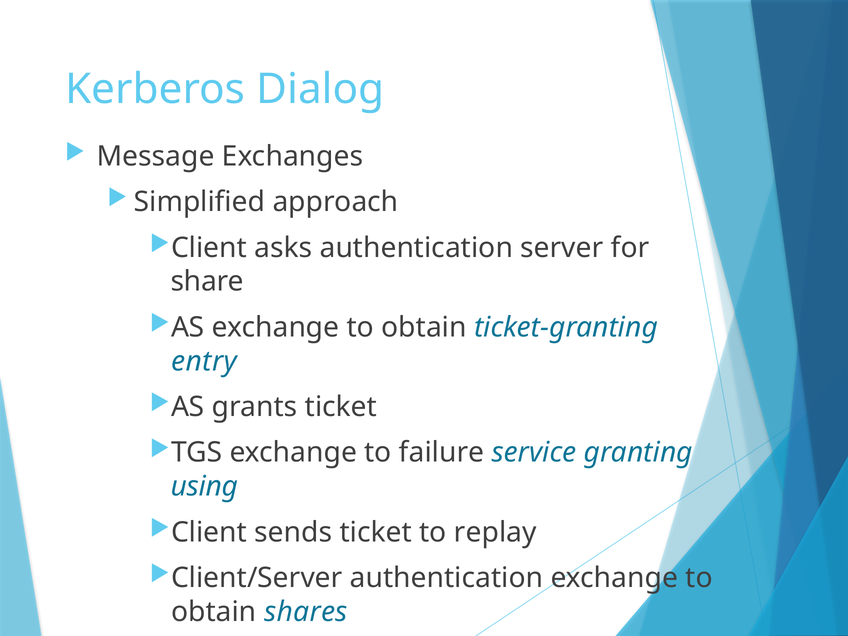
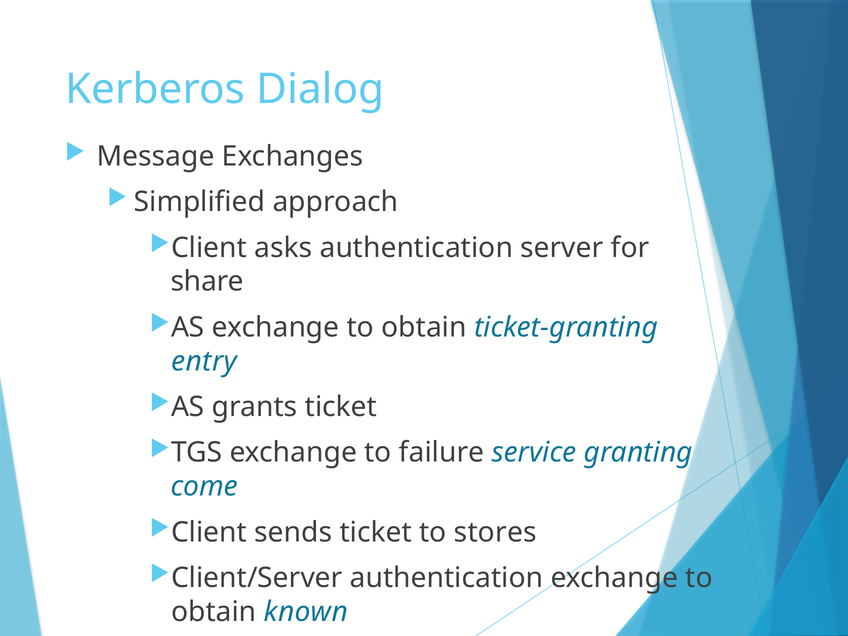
using: using -> come (204, 487)
replay: replay -> stores (495, 532)
shares: shares -> known (306, 612)
